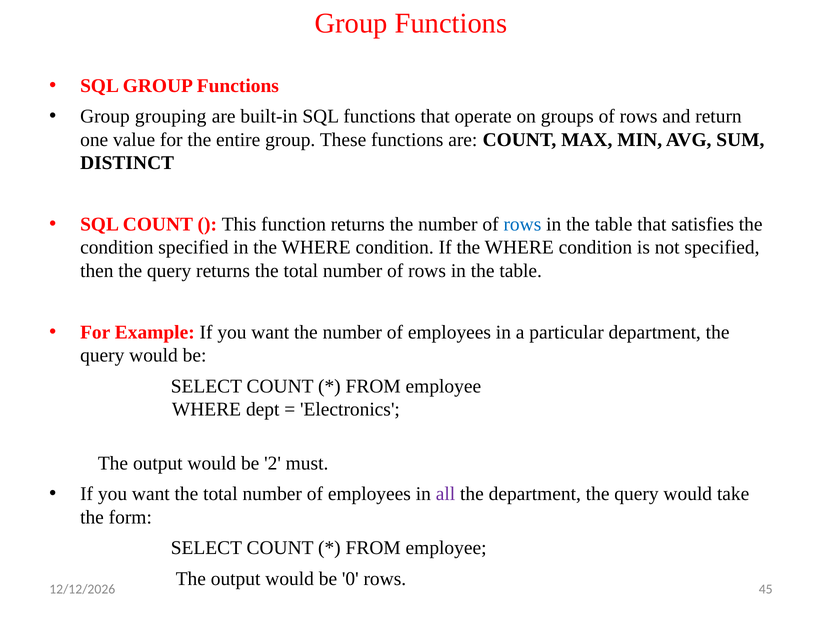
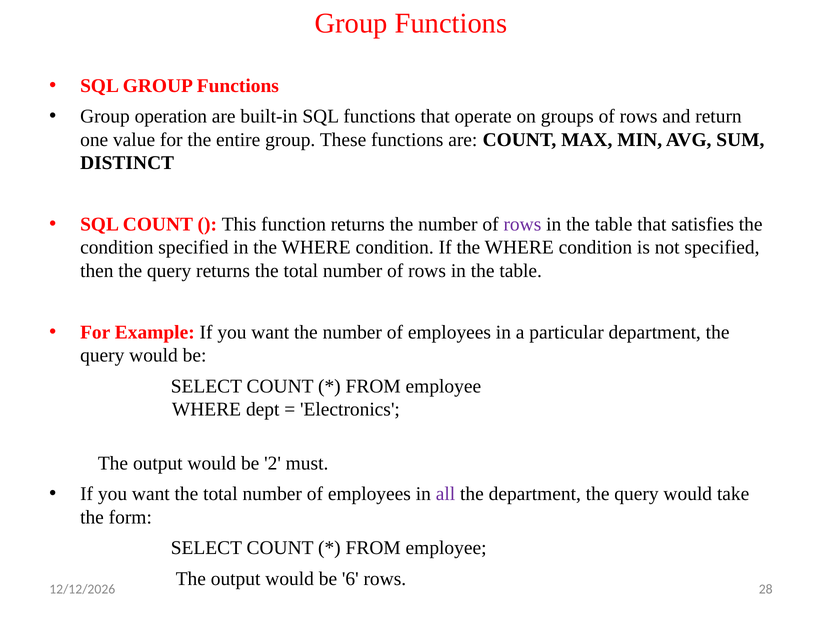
grouping: grouping -> operation (171, 116)
rows colour: blue -> purple (522, 224)
0: 0 -> 6 (350, 578)
45: 45 -> 28 (766, 589)
